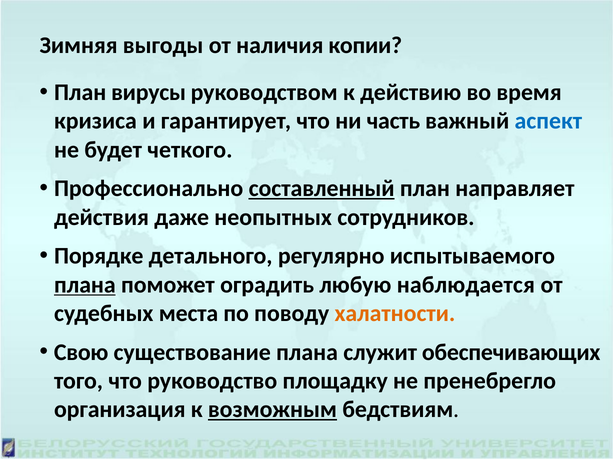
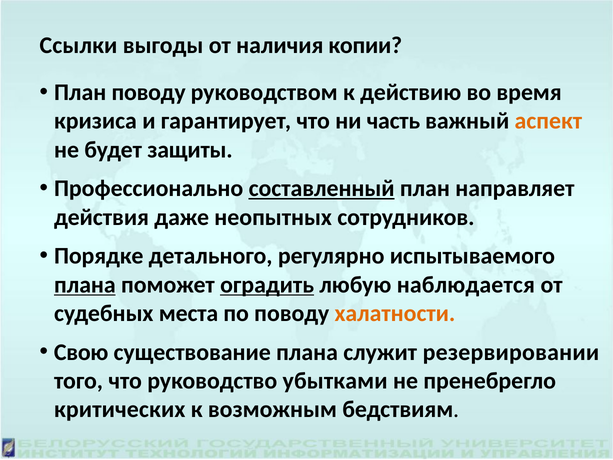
Зимняя: Зимняя -> Ссылки (78, 45)
План вирусы: вирусы -> поводу (149, 92)
аспект colour: blue -> orange (548, 121)
четкого: четкого -> защиты (190, 150)
оградить underline: none -> present (267, 285)
обеспечивающих: обеспечивающих -> резервировании (511, 352)
площадку: площадку -> убытками (335, 381)
организация: организация -> критических (120, 409)
возможным underline: present -> none (272, 409)
